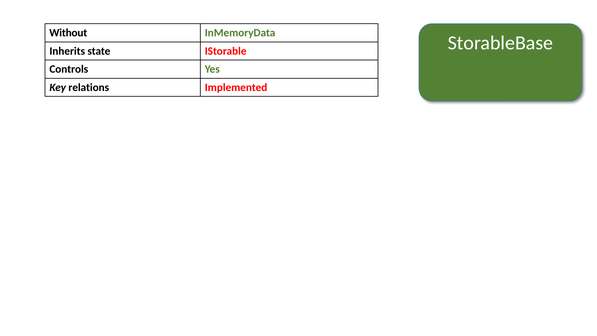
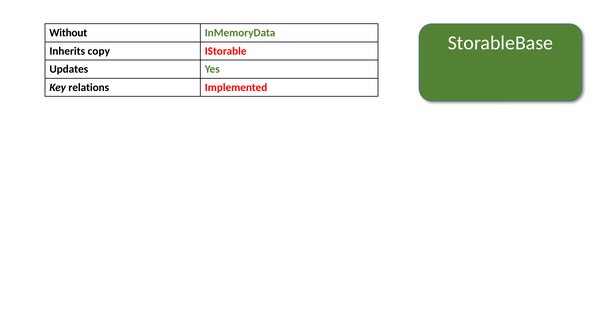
state: state -> copy (99, 51)
Controls: Controls -> Updates (69, 69)
